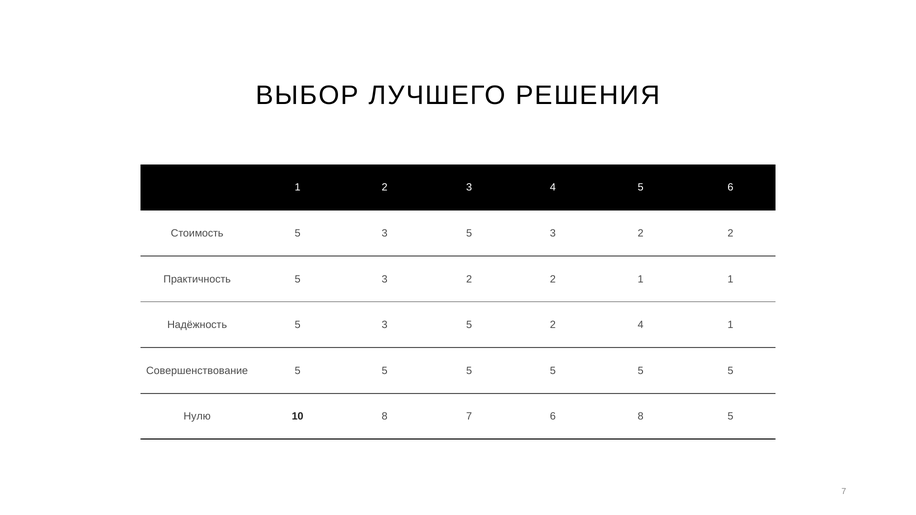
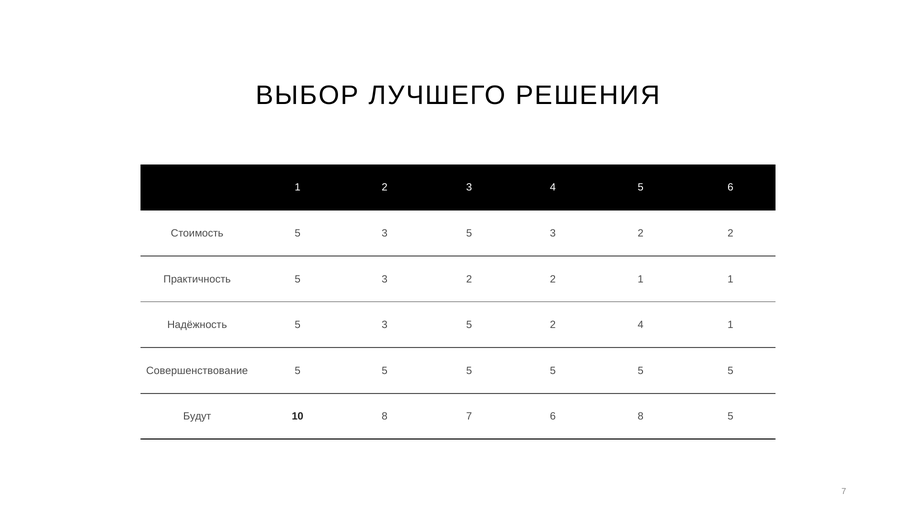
Нулю: Нулю -> Будут (197, 417)
